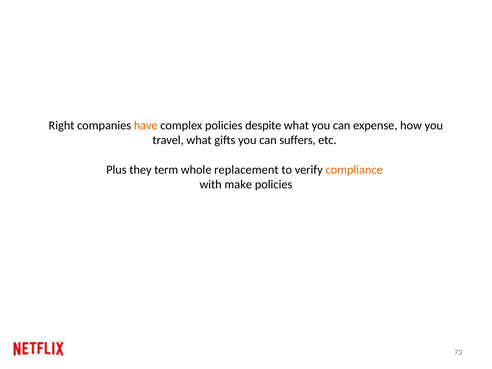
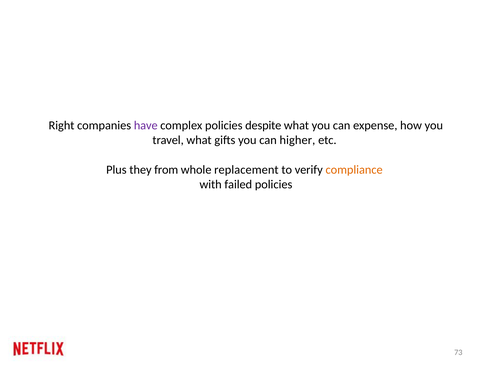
have colour: orange -> purple (146, 126)
suffers: suffers -> higher (297, 140)
term: term -> from (166, 170)
make: make -> failed (238, 185)
